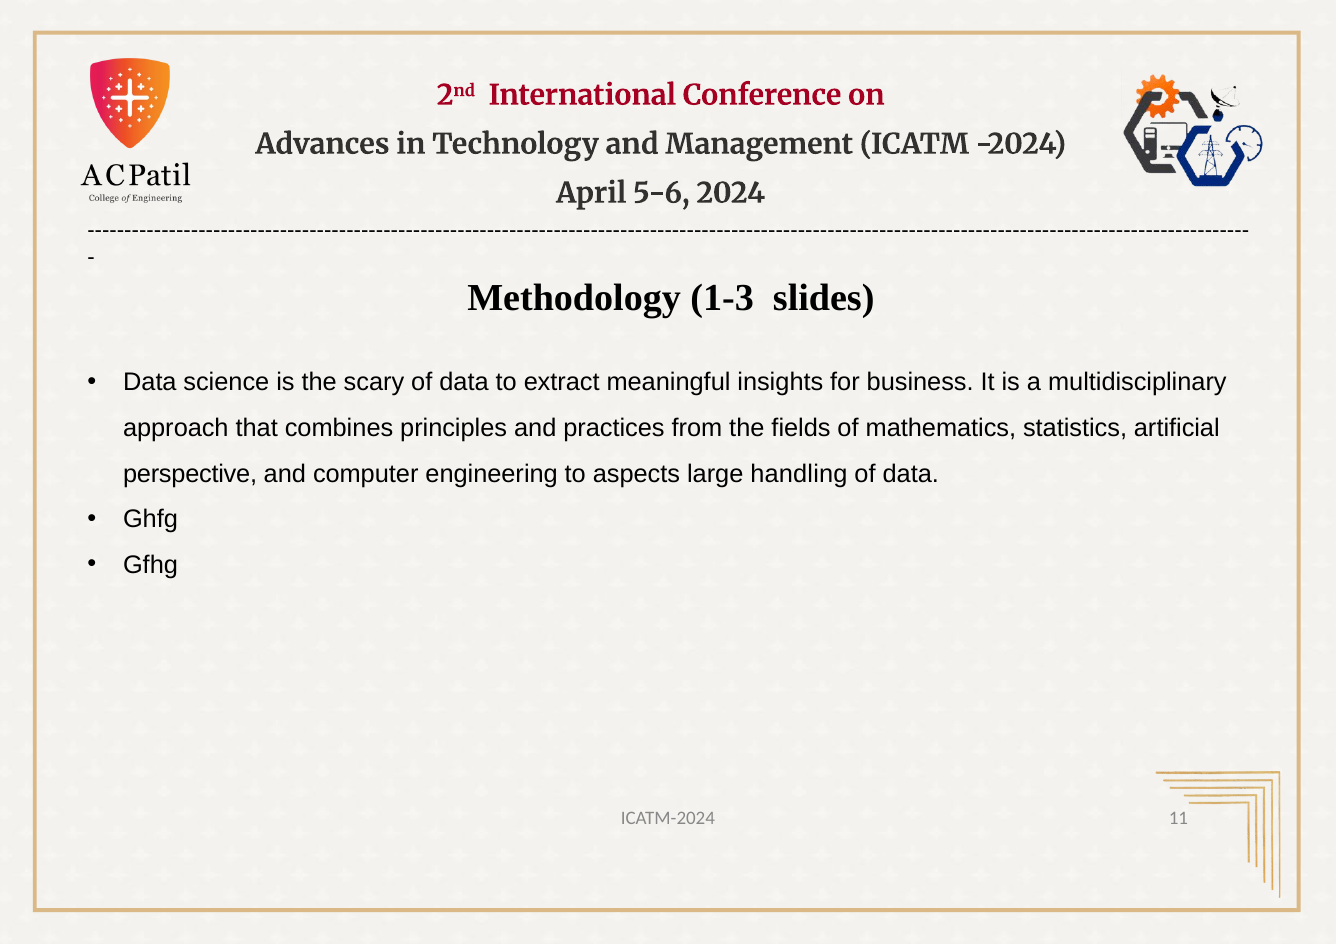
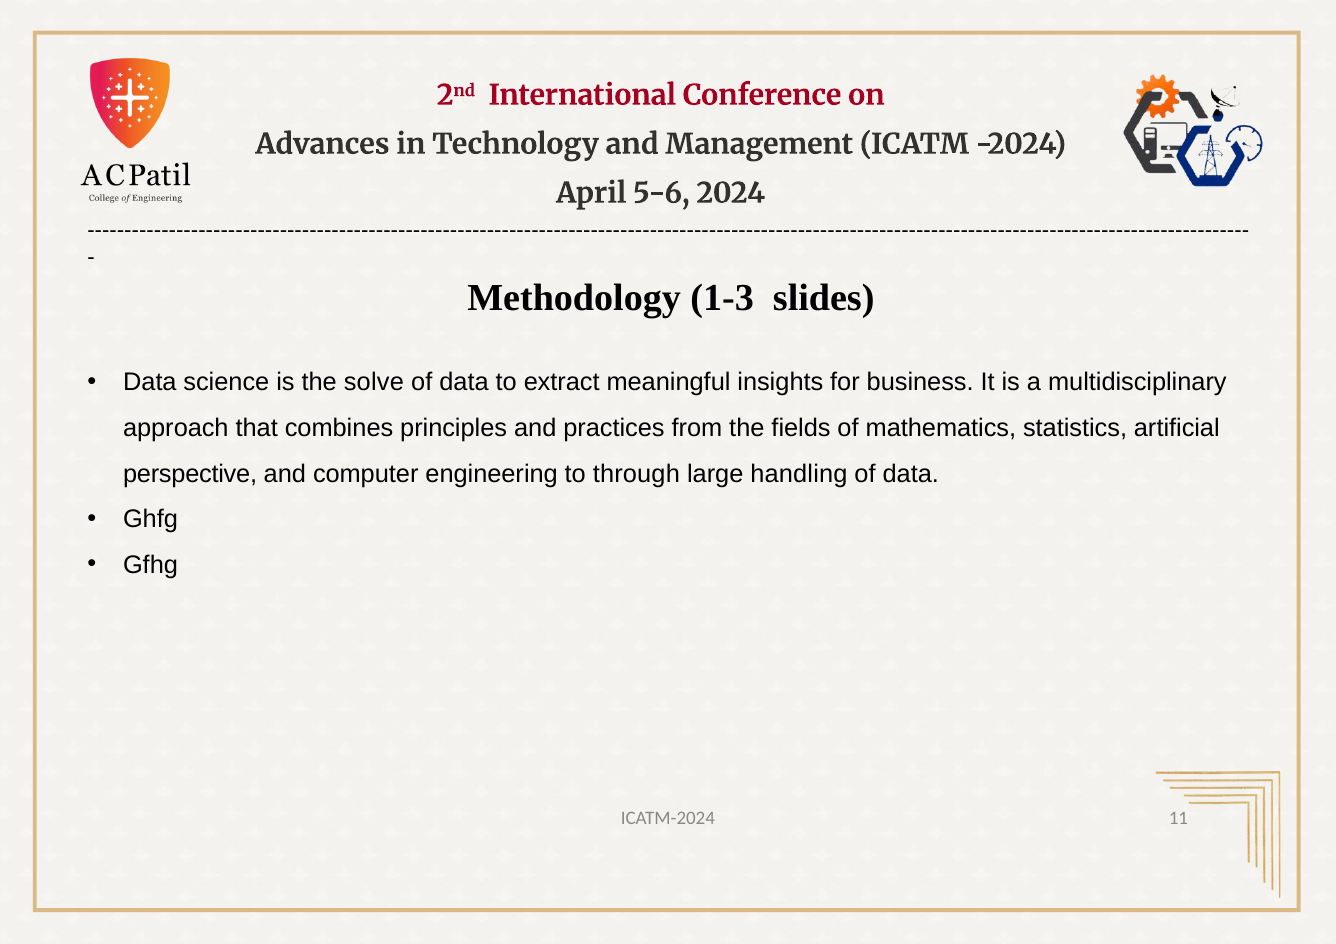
scary: scary -> solve (374, 382)
aspects: aspects -> through (636, 474)
